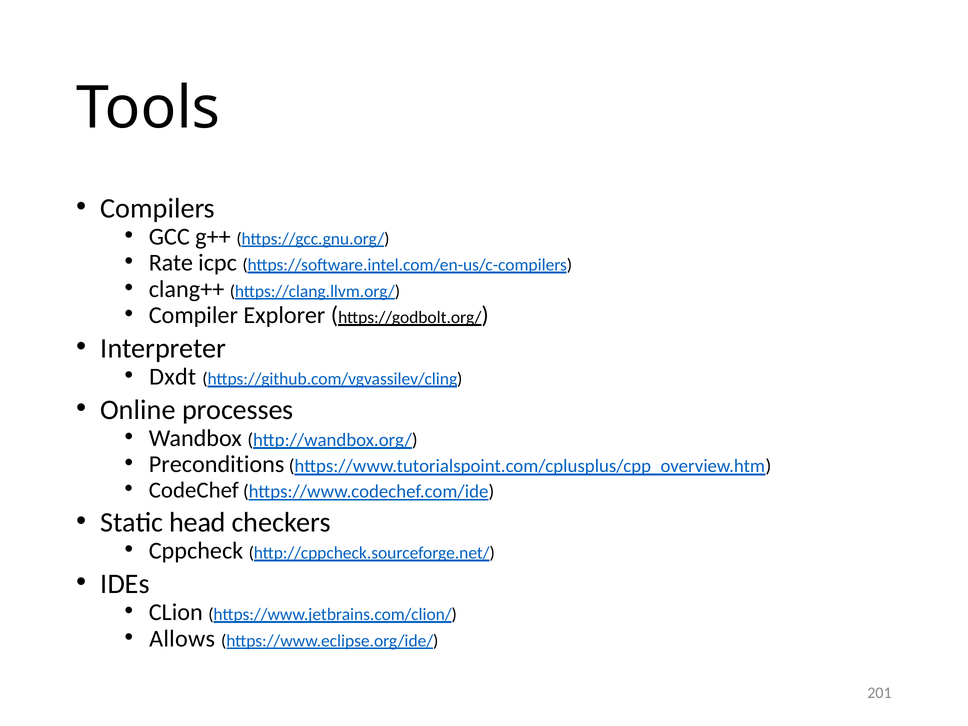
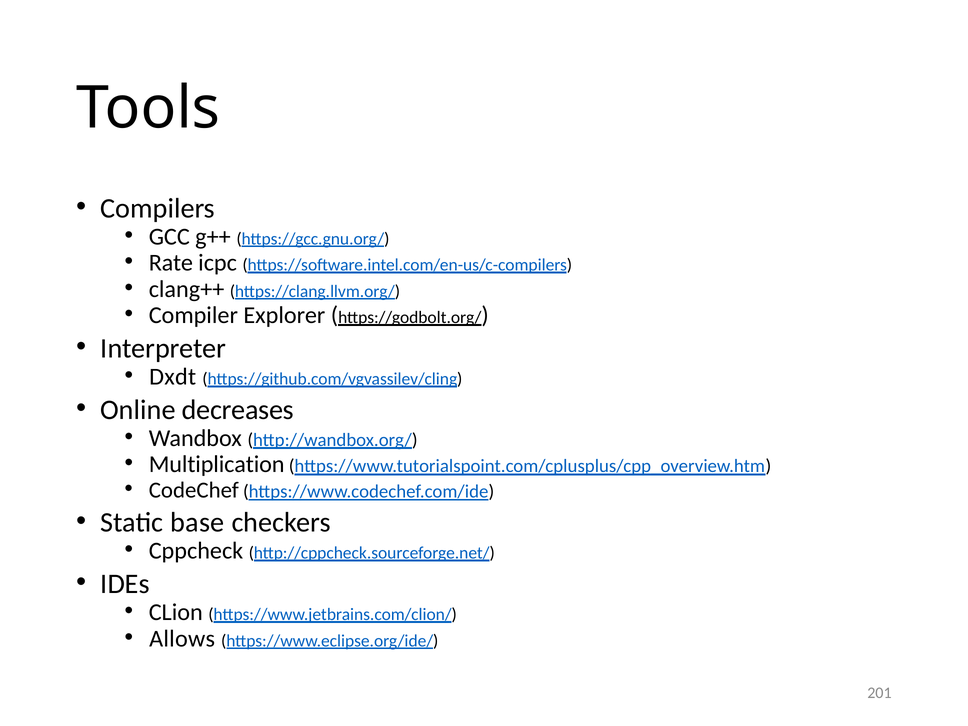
processes: processes -> decreases (238, 410)
Preconditions: Preconditions -> Multiplication (217, 464)
head: head -> base (197, 523)
